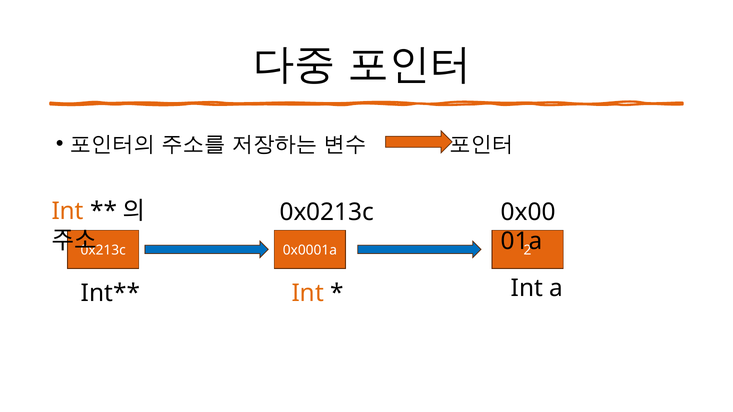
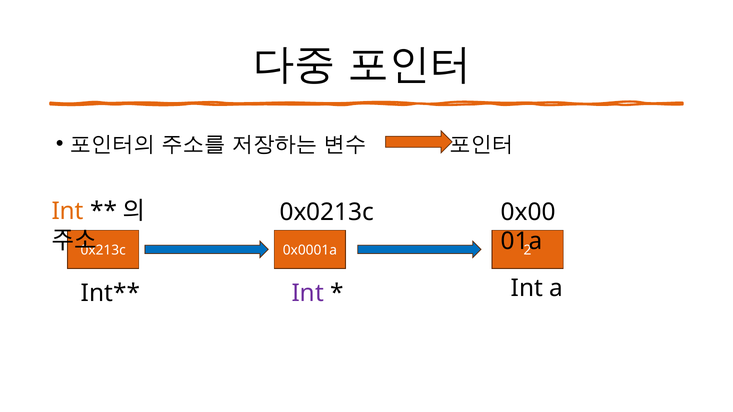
Int colour: orange -> purple (308, 293)
